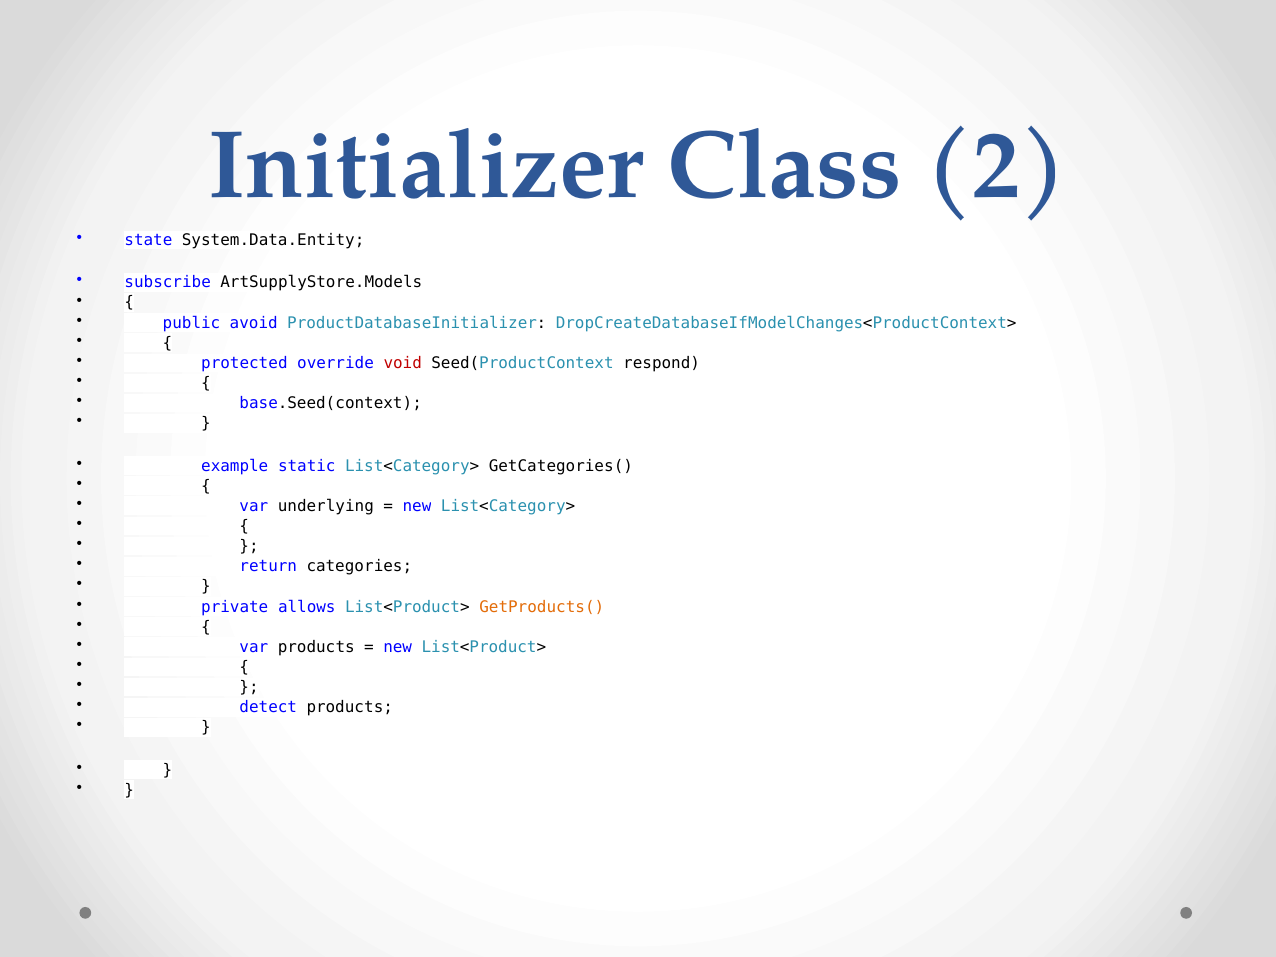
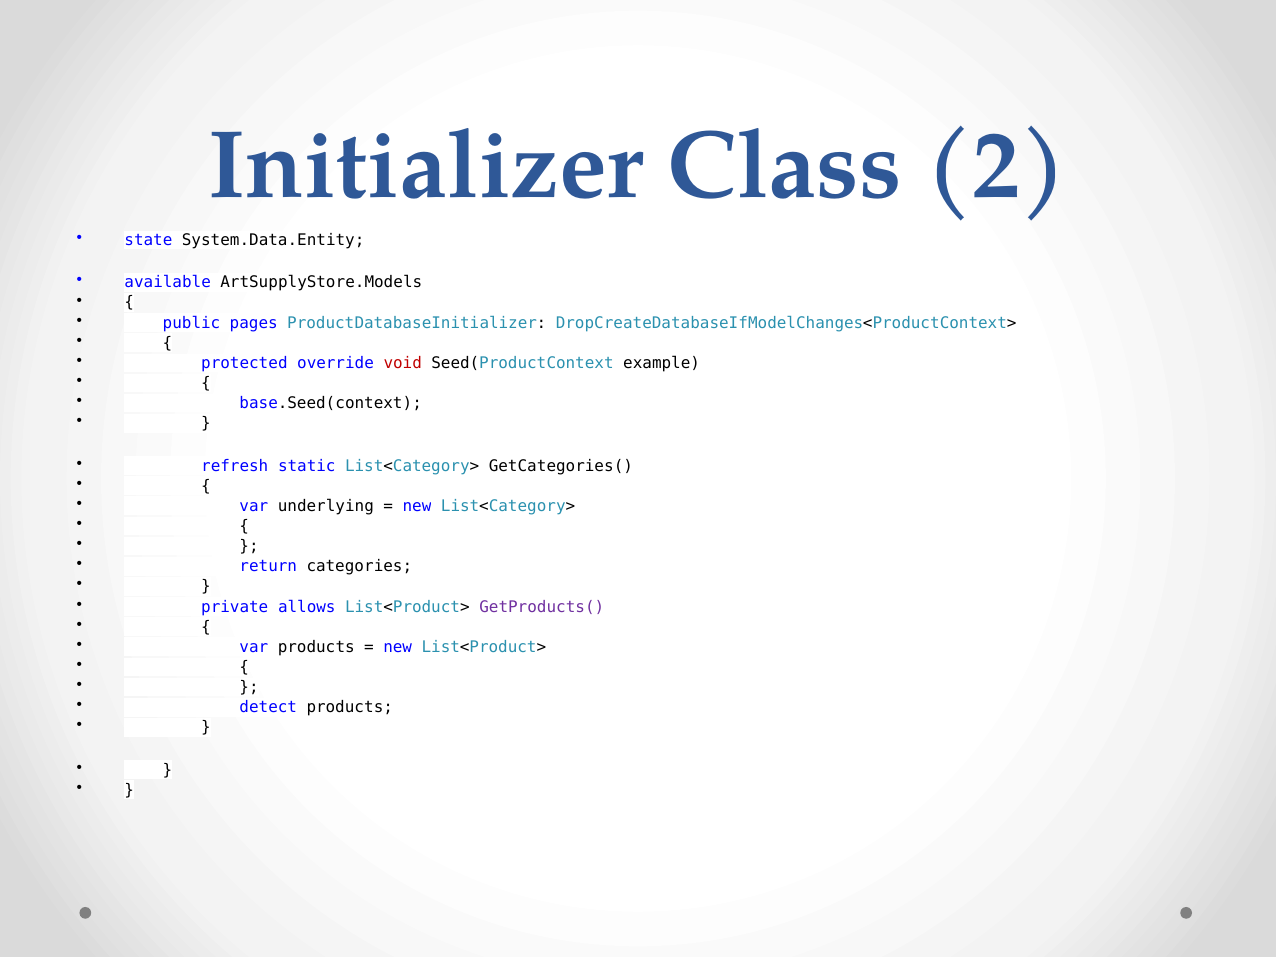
subscribe: subscribe -> available (168, 283)
avoid: avoid -> pages (254, 323)
respond: respond -> example (662, 363)
example: example -> refresh (235, 466)
GetProducts( colour: orange -> purple (542, 607)
